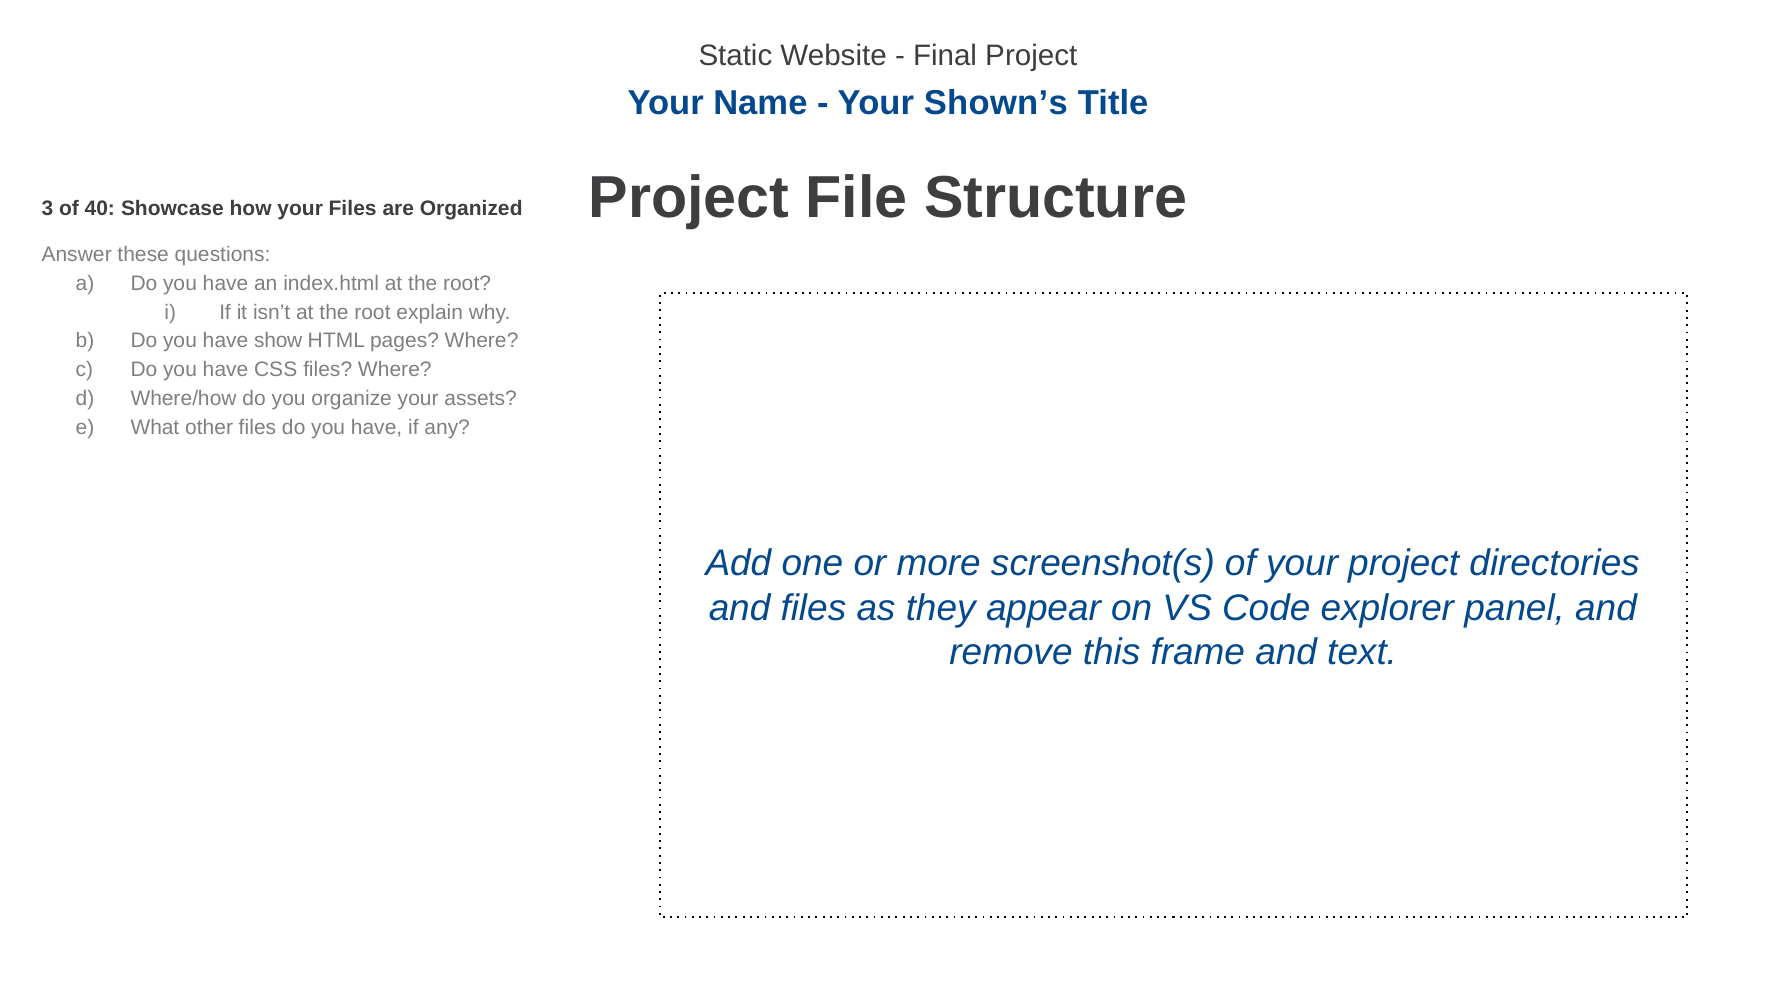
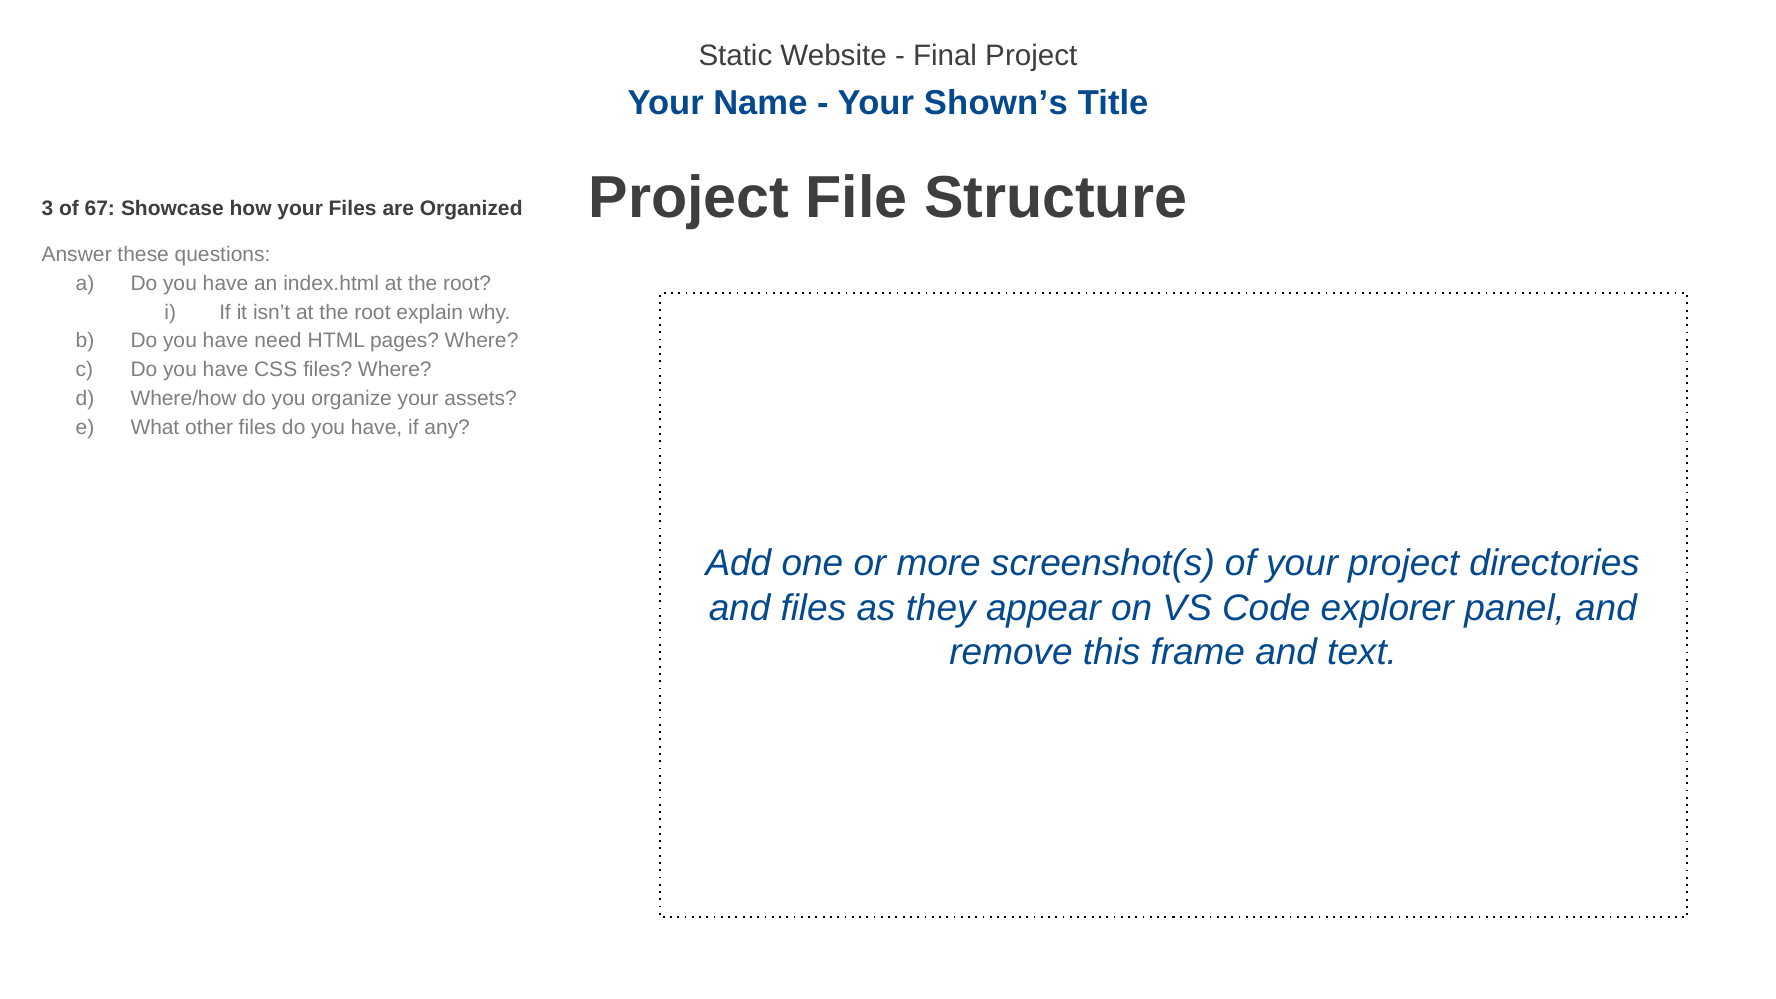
40: 40 -> 67 (100, 209)
show: show -> need (278, 341)
